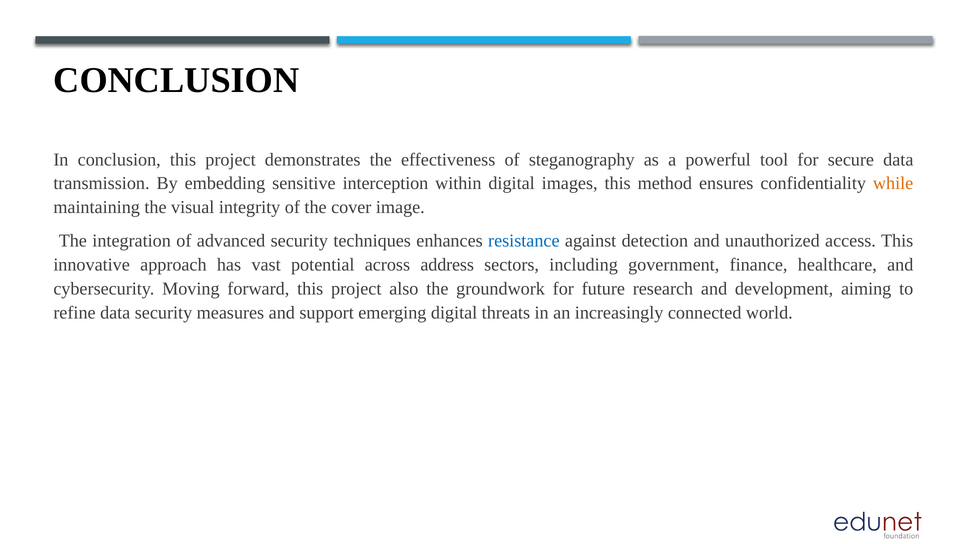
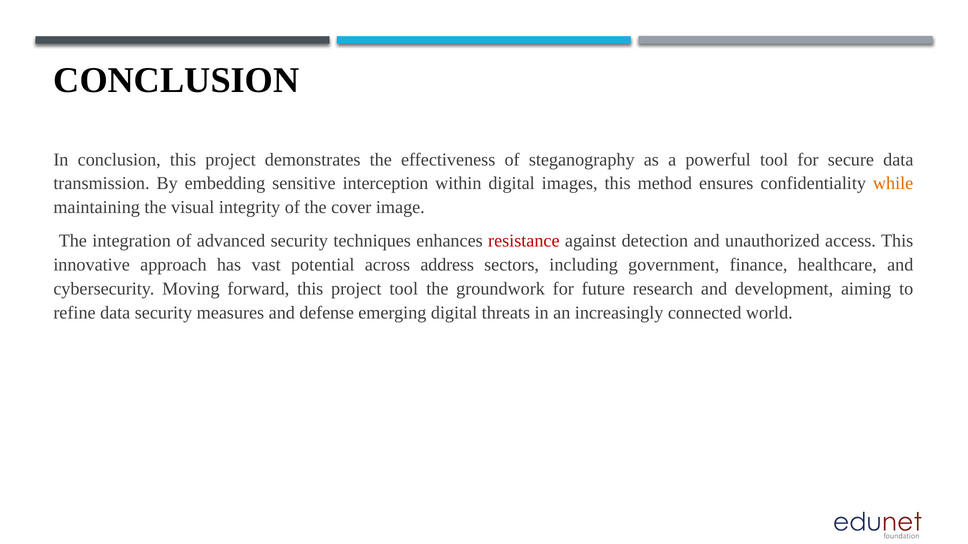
resistance colour: blue -> red (524, 241)
project also: also -> tool (404, 289)
support: support -> defense (327, 313)
